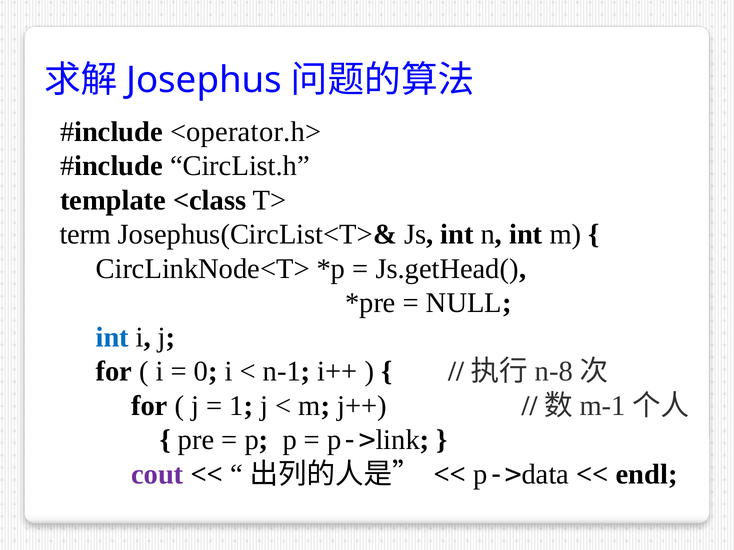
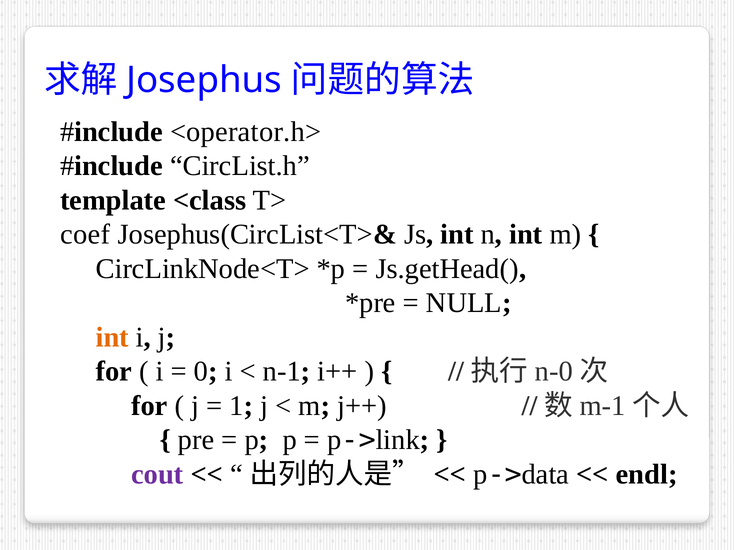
term: term -> coef (85, 235)
int colour: blue -> orange (112, 337)
n-8: n-8 -> n-0 (554, 372)
